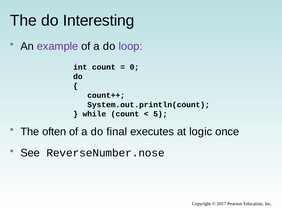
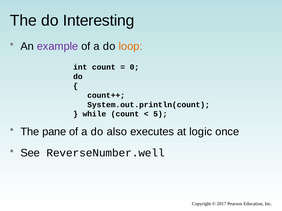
loop colour: purple -> orange (131, 46)
often: often -> pane (54, 132)
final: final -> also (117, 132)
ReverseNumber.nose: ReverseNumber.nose -> ReverseNumber.well (106, 153)
